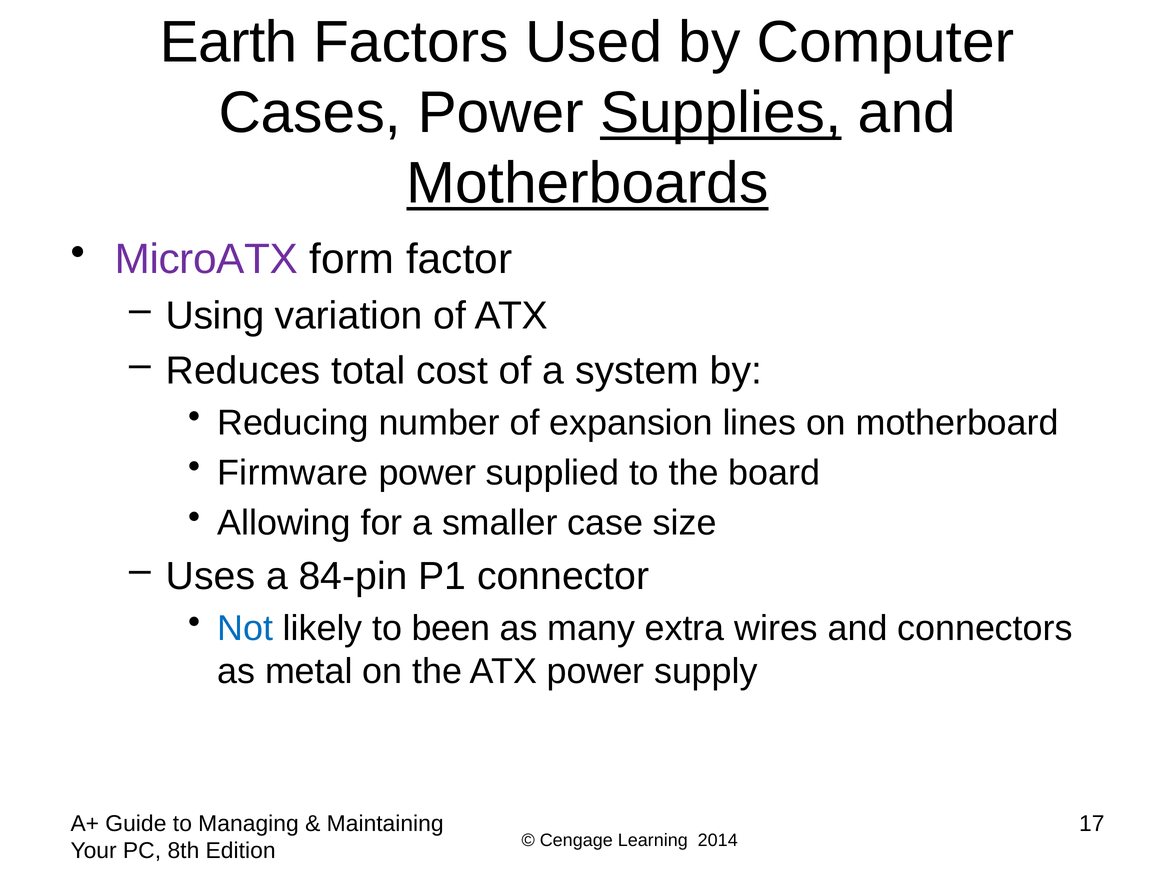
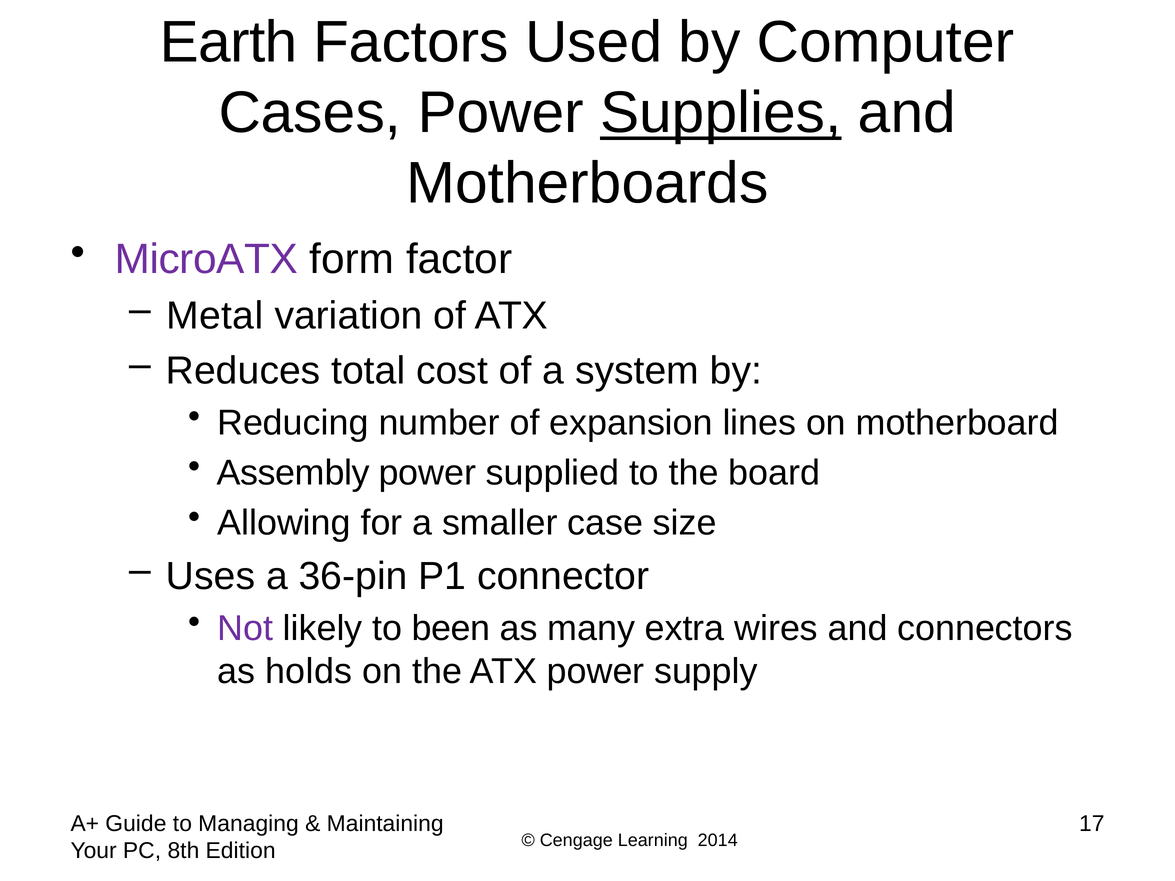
Motherboards underline: present -> none (587, 183)
Using: Using -> Metal (215, 316)
Firmware: Firmware -> Assembly (293, 473)
84-pin: 84-pin -> 36-pin (353, 576)
Not colour: blue -> purple (245, 628)
metal: metal -> holds (309, 671)
